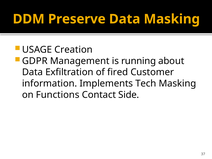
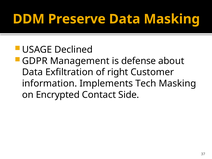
Creation: Creation -> Declined (74, 50)
running: running -> defense (139, 61)
fired: fired -> right (118, 72)
Functions: Functions -> Encrypted (58, 95)
